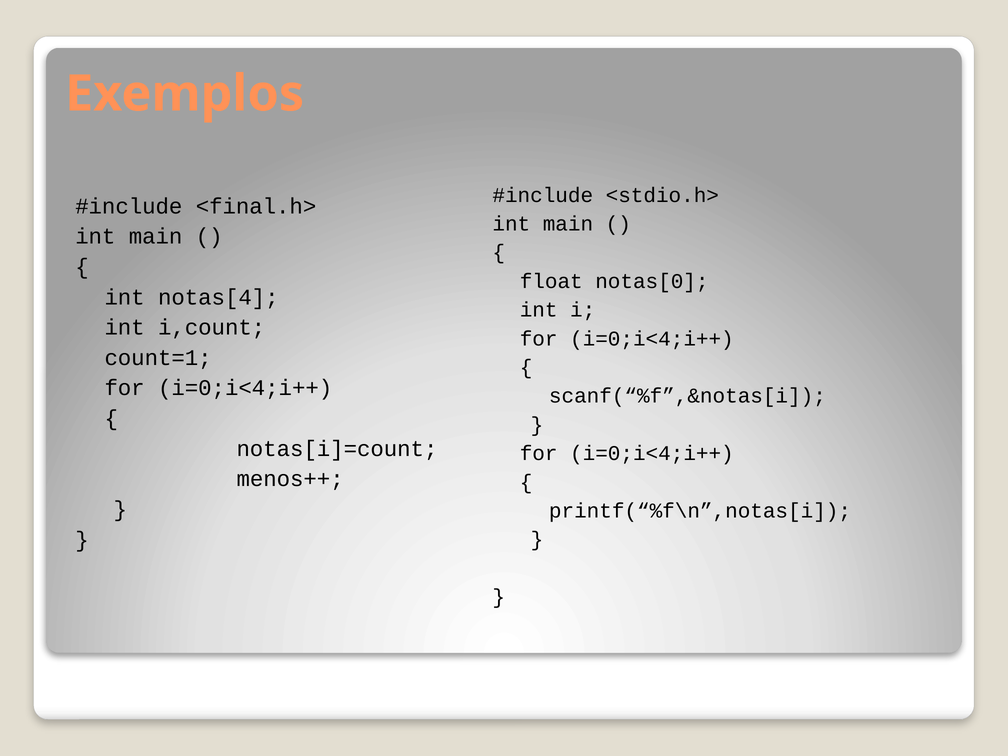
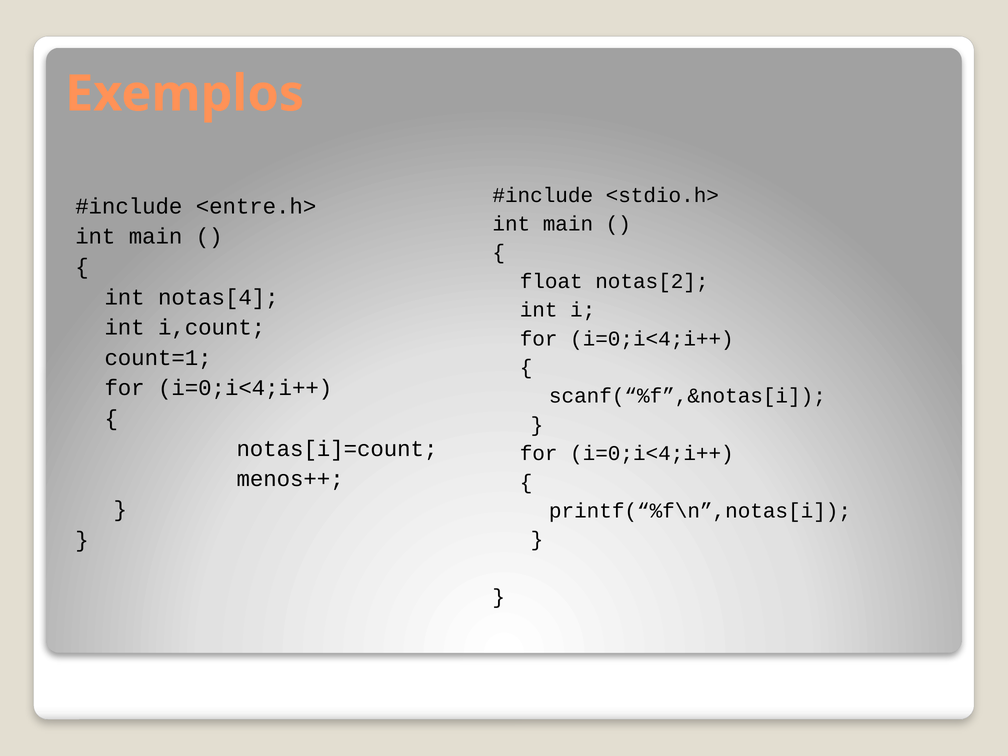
<final.h>: <final.h> -> <entre.h> (256, 206)
notas[0: notas[0 -> notas[2 (652, 281)
